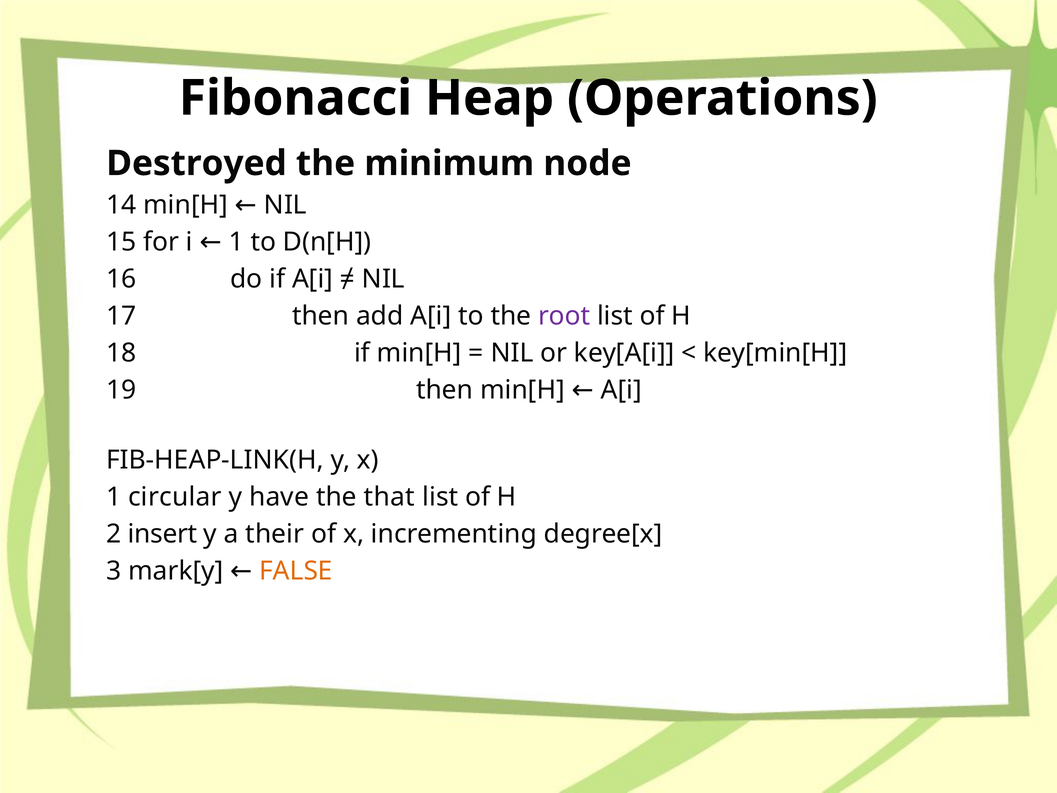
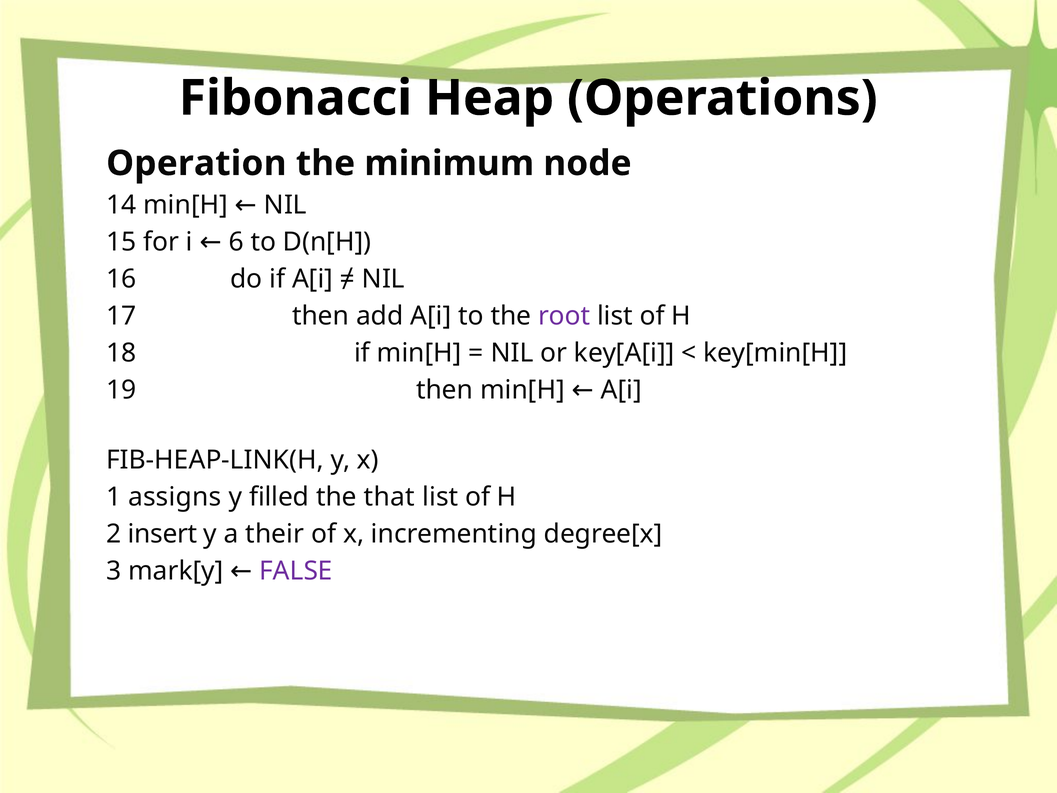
Destroyed: Destroyed -> Operation (196, 163)
i 1: 1 -> 6 (236, 242)
circular: circular -> assigns (175, 497)
have: have -> filled (279, 497)
FALSE colour: orange -> purple (296, 571)
